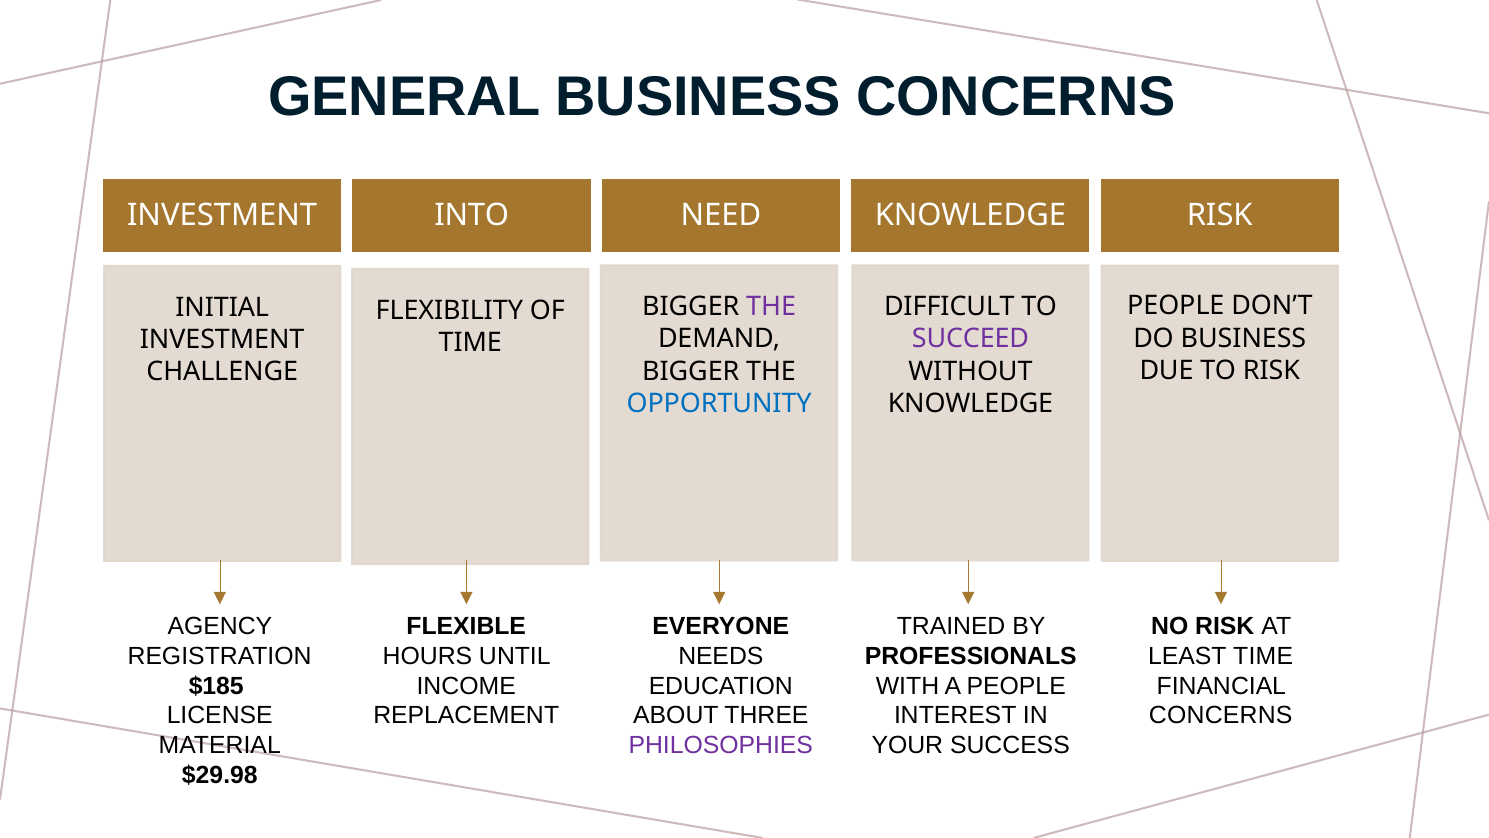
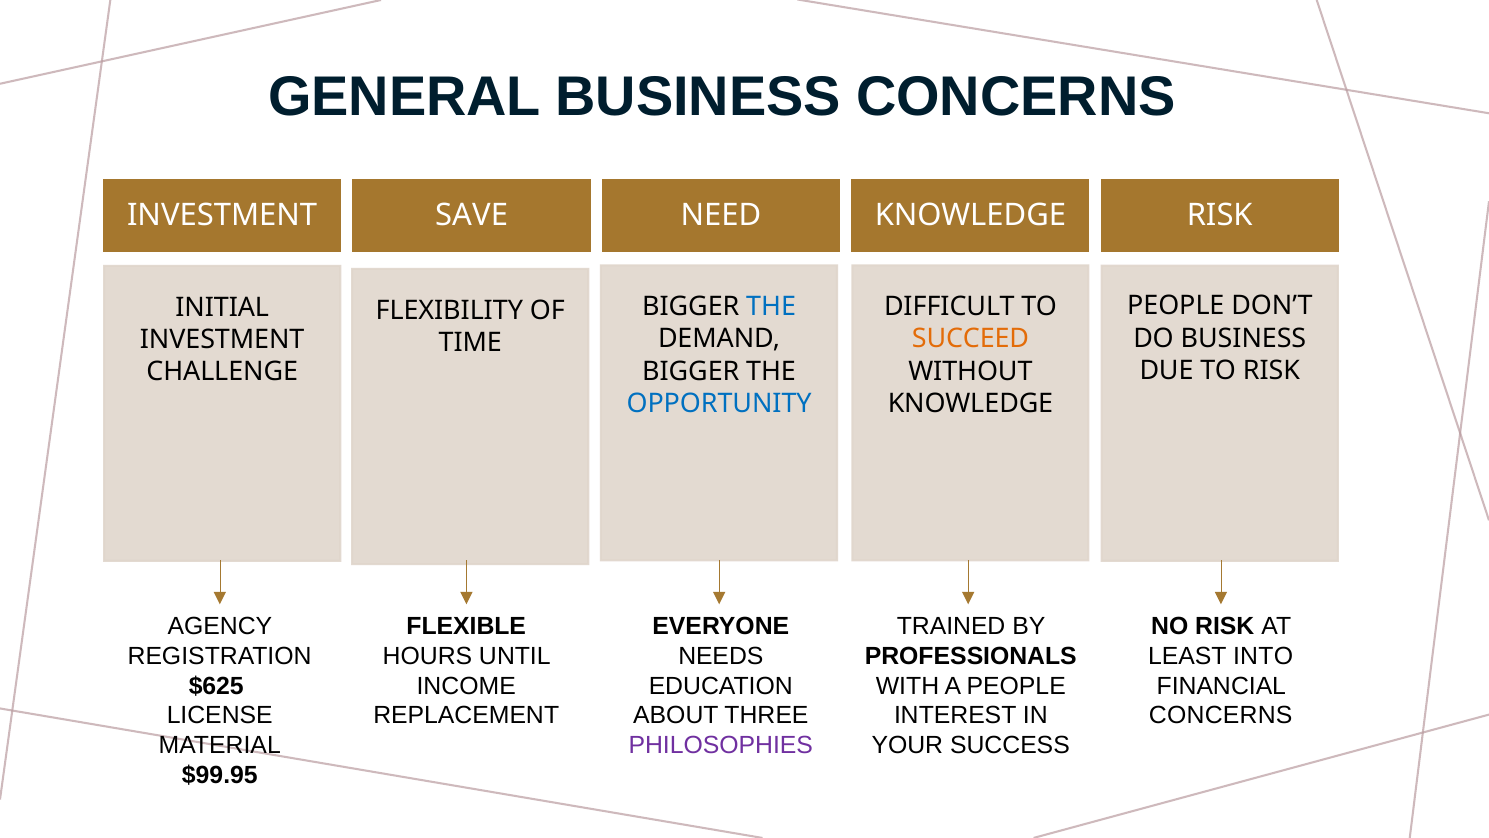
INTO: INTO -> SAVE (472, 215)
THE colour: purple -> blue (771, 307)
SUCCEED colour: purple -> orange (971, 339)
LEAST TIME: TIME -> INTO (1263, 656)
$185: $185 -> $625 (216, 686)
$29.98: $29.98 -> $99.95 (220, 775)
